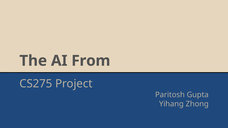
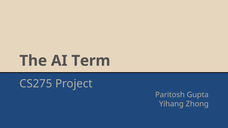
From: From -> Term (91, 61)
